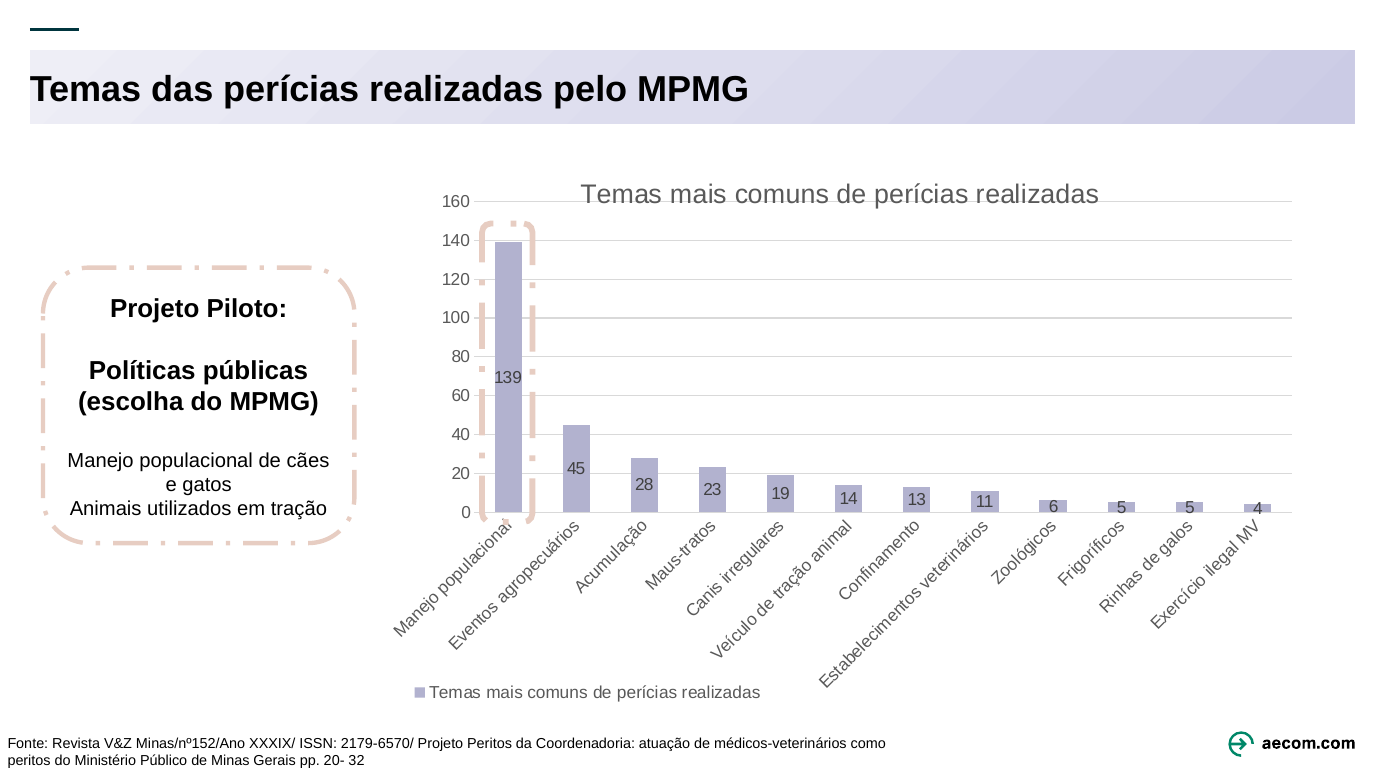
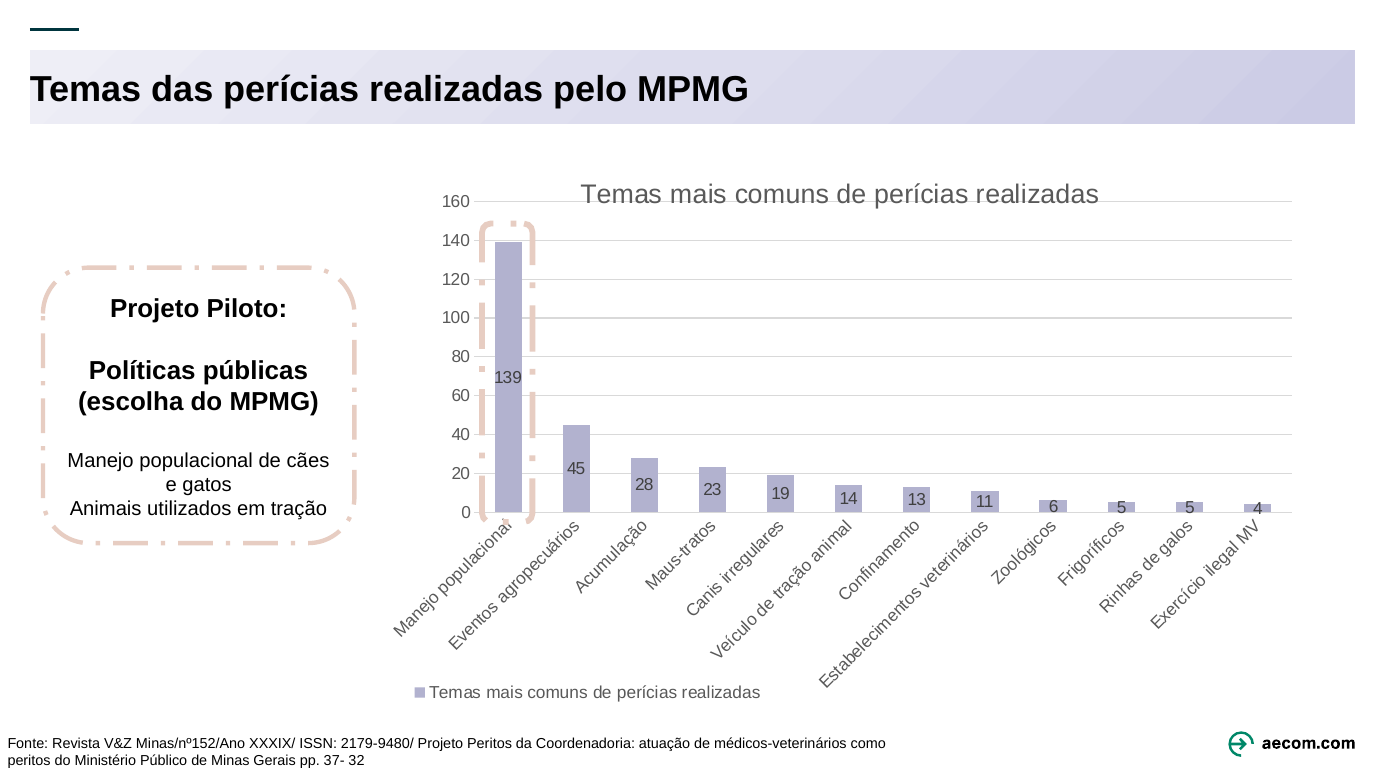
2179-6570/: 2179-6570/ -> 2179-9480/ (377, 744)
20-: 20- -> 37- (334, 761)
